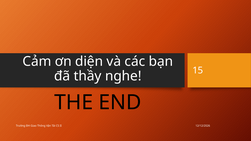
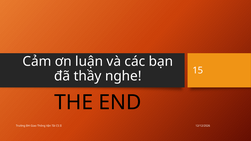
diện: diện -> luận (89, 61)
